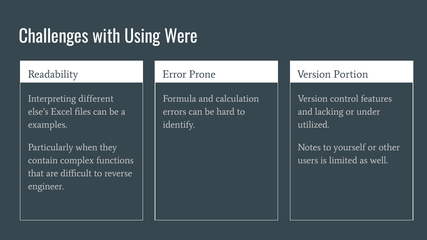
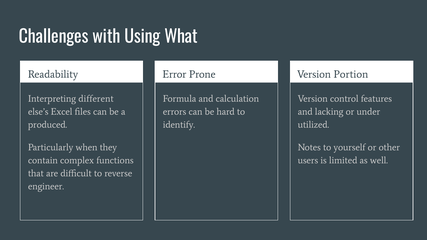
Were: Were -> What (181, 37)
examples: examples -> produced (48, 125)
